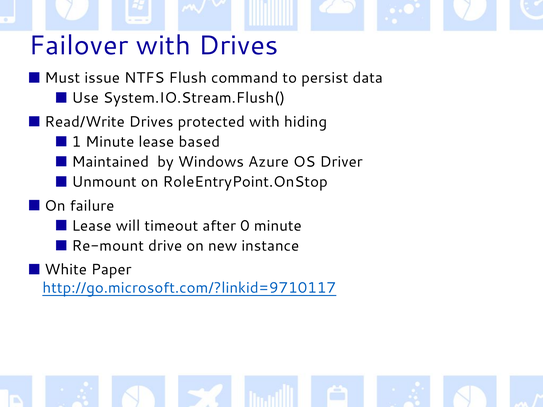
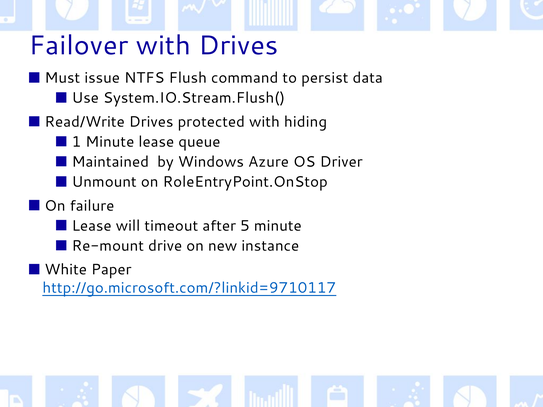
based: based -> queue (199, 142)
0: 0 -> 5 (245, 226)
